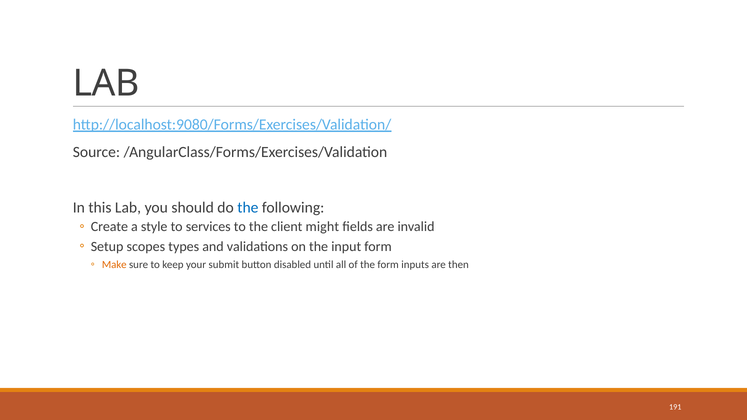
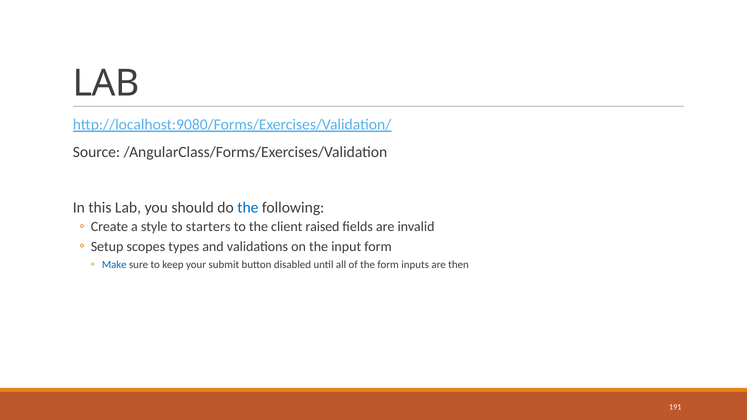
services: services -> starters (208, 227)
might: might -> raised (322, 227)
Make colour: orange -> blue (114, 265)
